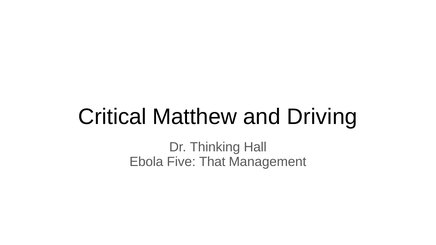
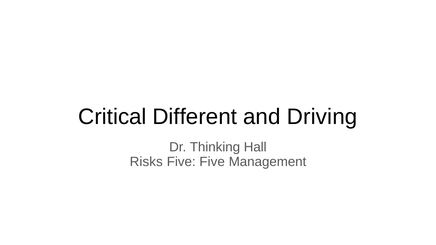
Matthew: Matthew -> Different (195, 117)
Ebola: Ebola -> Risks (146, 162)
Five That: That -> Five (212, 162)
